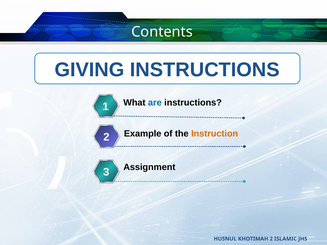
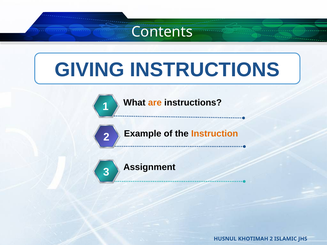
are colour: blue -> orange (155, 103)
